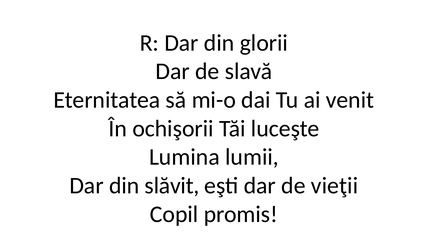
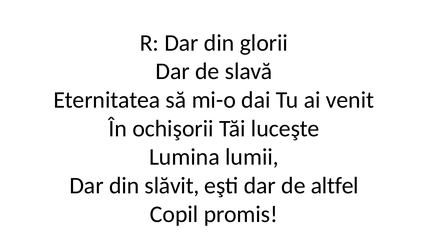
vieţii: vieţii -> altfel (335, 185)
